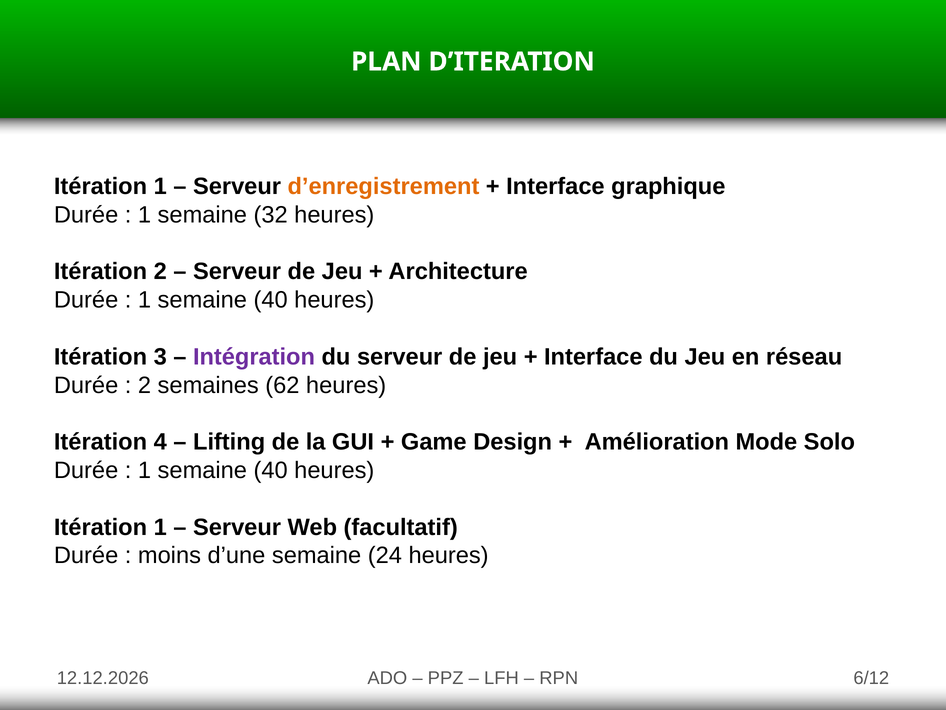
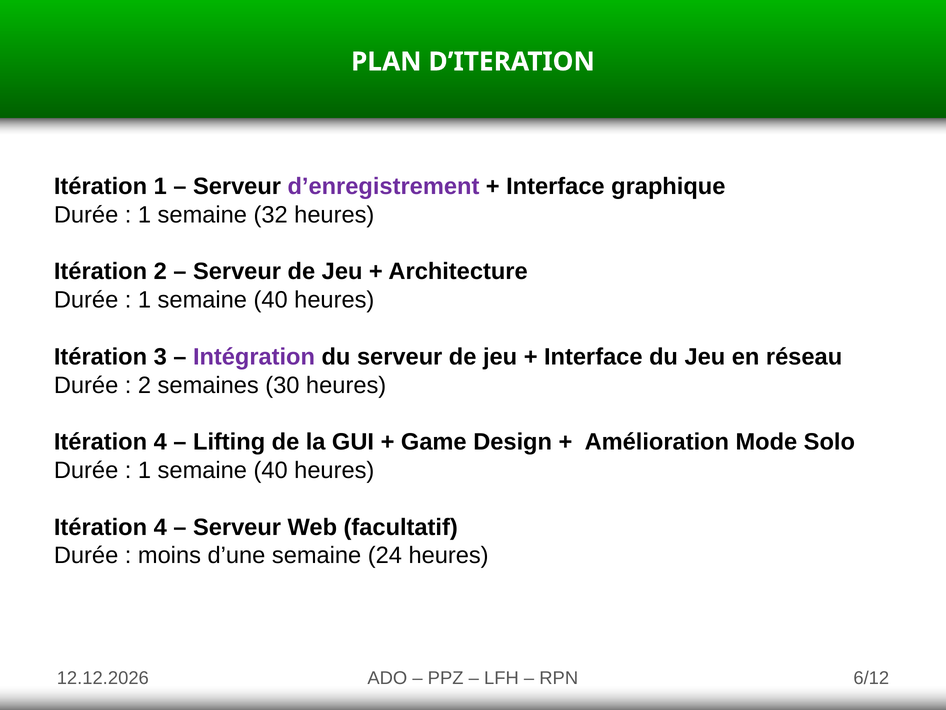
d’enregistrement colour: orange -> purple (383, 186)
62: 62 -> 30 (282, 385)
1: 1 -> 4 (160, 527)
